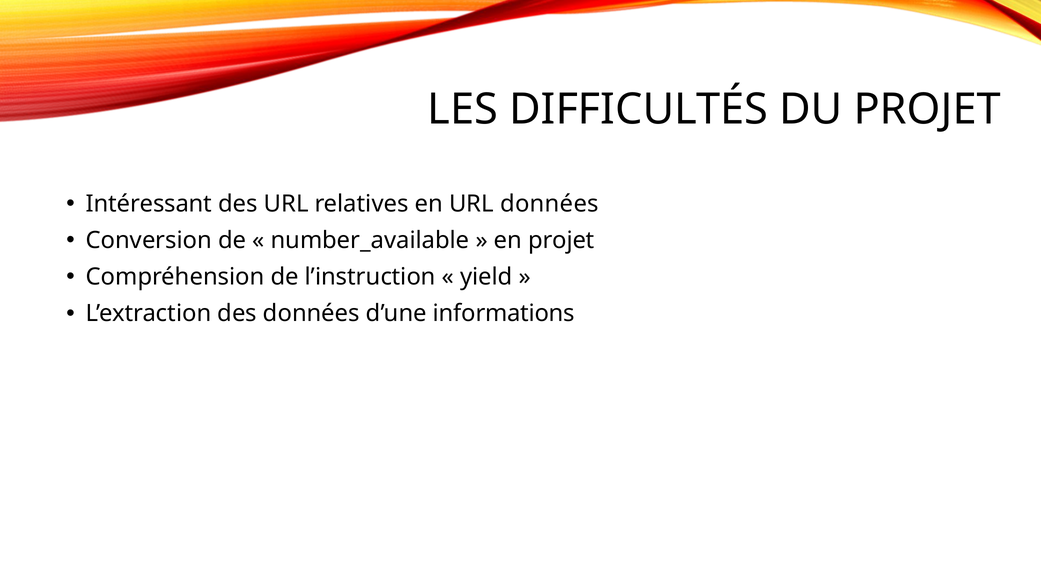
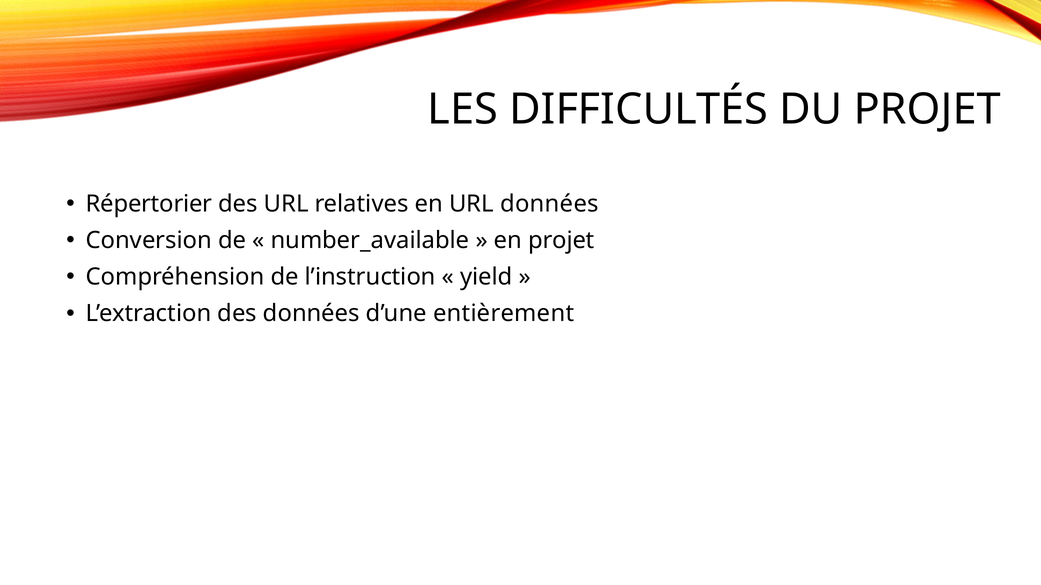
Intéressant: Intéressant -> Répertorier (149, 204)
informations: informations -> entièrement (504, 314)
